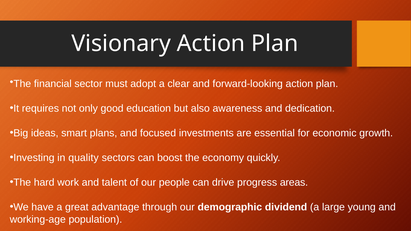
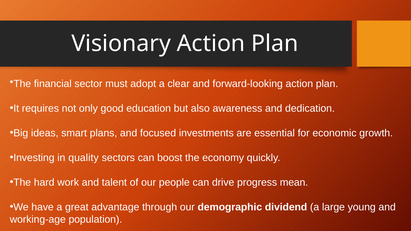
areas: areas -> mean (294, 182)
